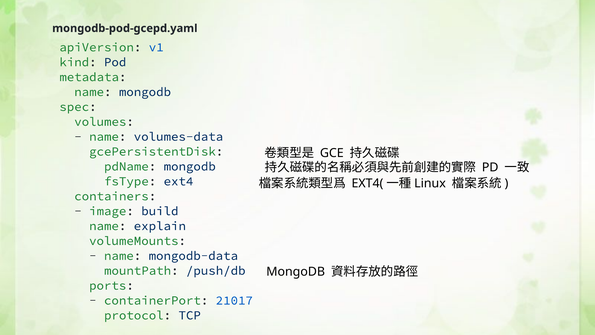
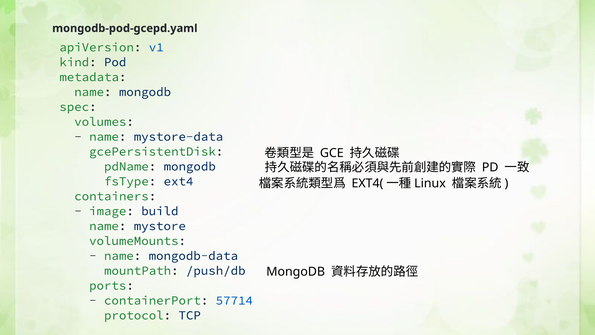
volumes-data: volumes-data -> mystore-data (178, 136)
explain: explain -> mystore (160, 226)
21017: 21017 -> 57714 (234, 300)
